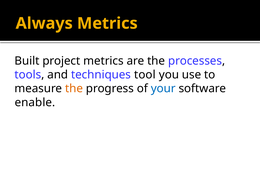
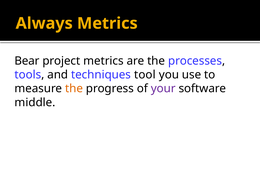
Built: Built -> Bear (27, 61)
your colour: blue -> purple (163, 89)
enable: enable -> middle (35, 102)
